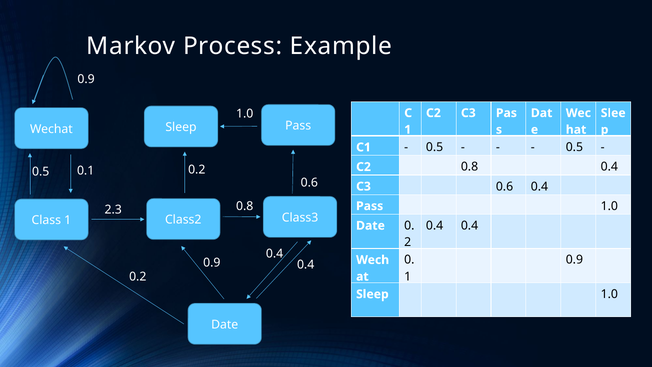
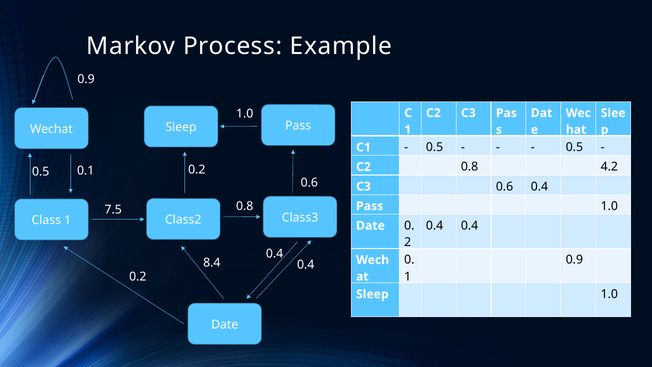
0.8 0.4: 0.4 -> 4.2 (609, 167)
2.3: 2.3 -> 7.5 (113, 210)
0.9: 0.9 -> 8.4 (212, 263)
